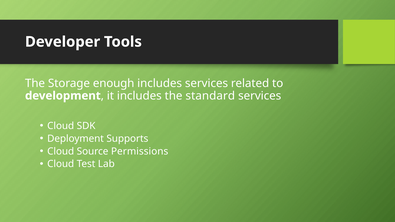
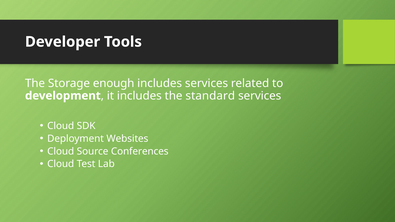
Supports: Supports -> Websites (127, 139)
Permissions: Permissions -> Conferences (140, 151)
